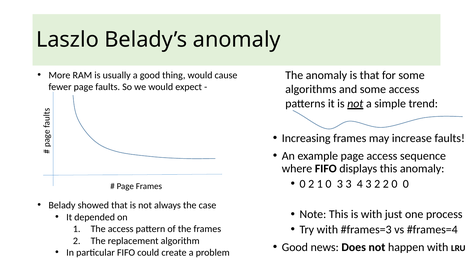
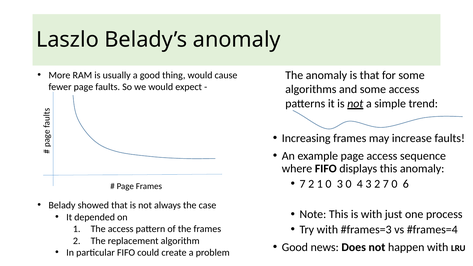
0: 0 -> 7 (303, 184)
3 3: 3 -> 0 (349, 184)
2 2: 2 -> 7 (386, 184)
0 0: 0 -> 6 (406, 184)
